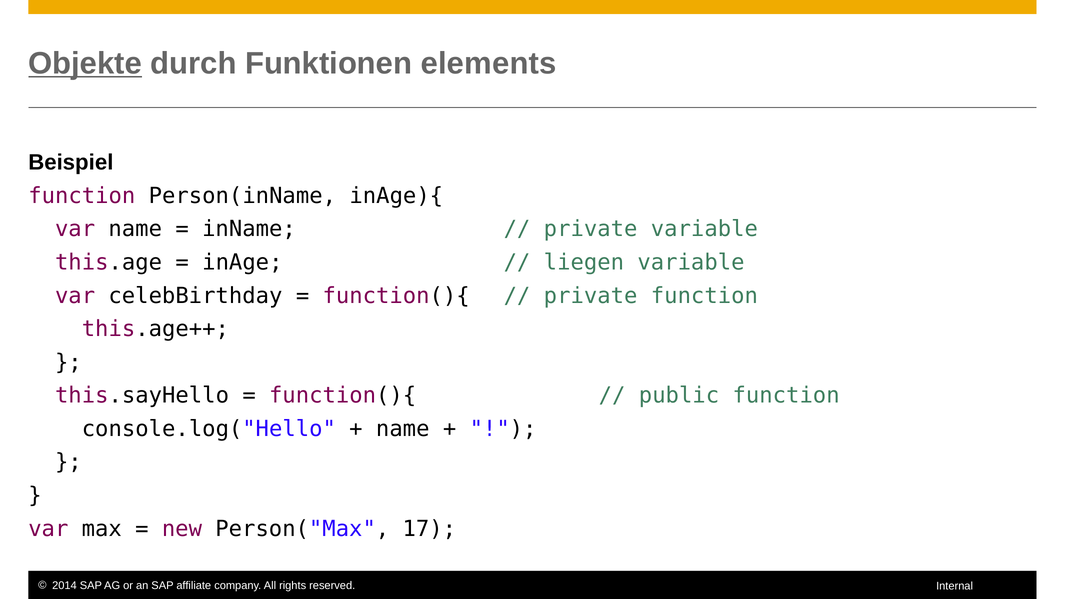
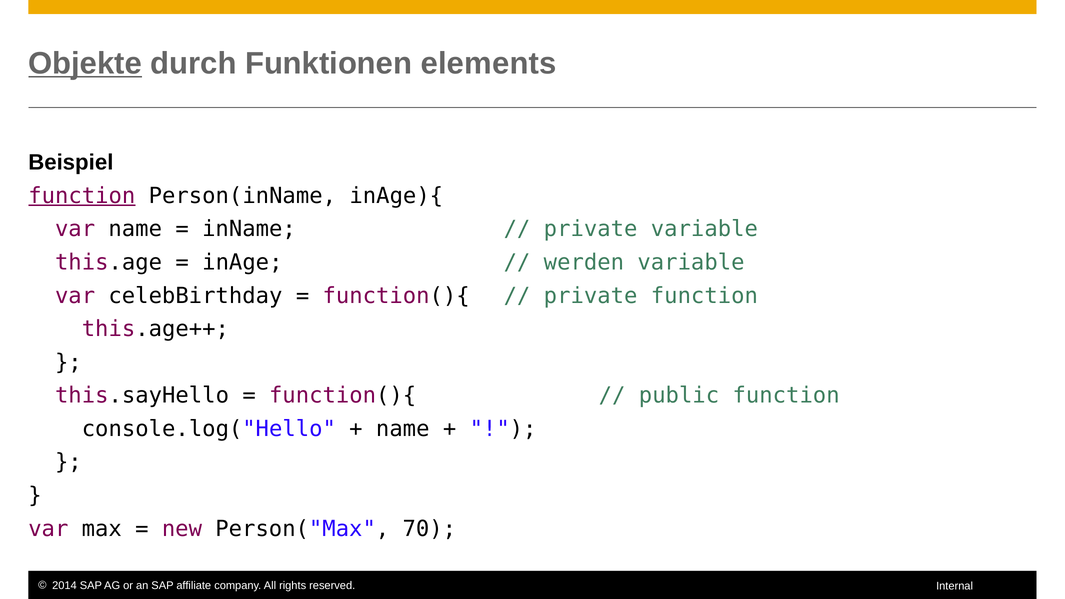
function underline: none -> present (82, 196)
liegen: liegen -> werden (584, 262)
17: 17 -> 70 (429, 529)
